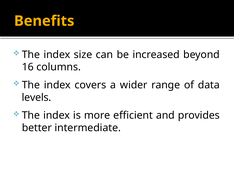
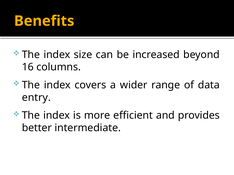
levels: levels -> entry (36, 98)
